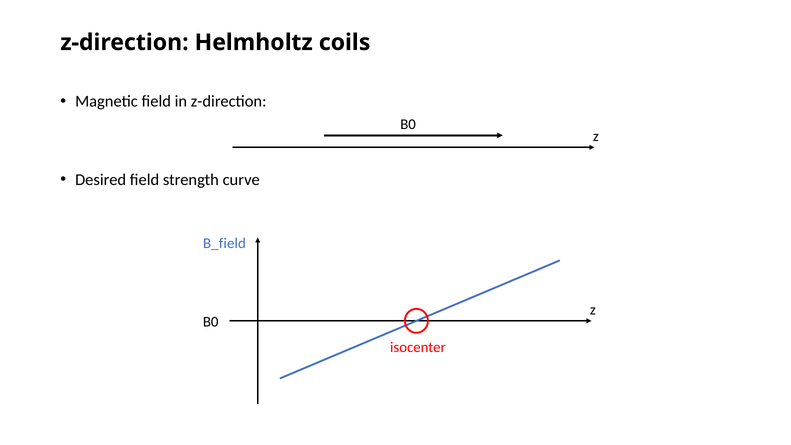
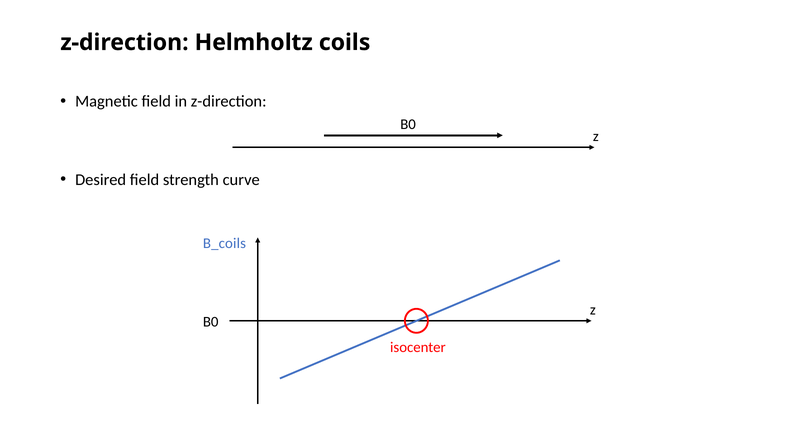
B_field: B_field -> B_coils (224, 243)
